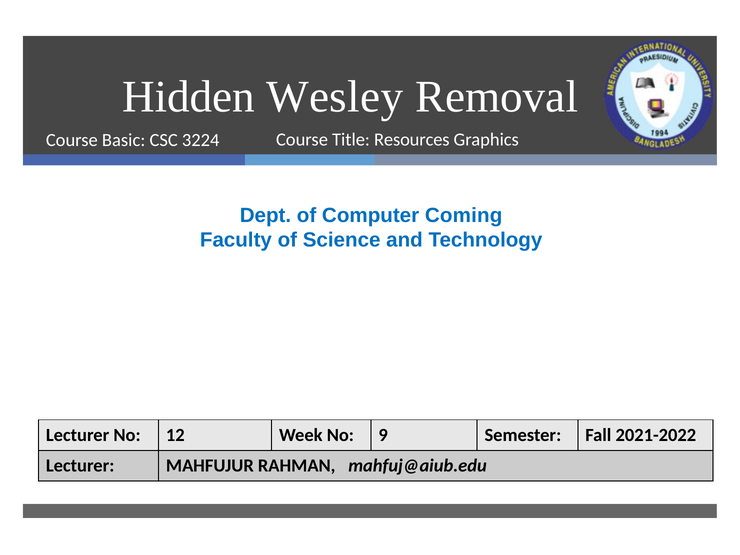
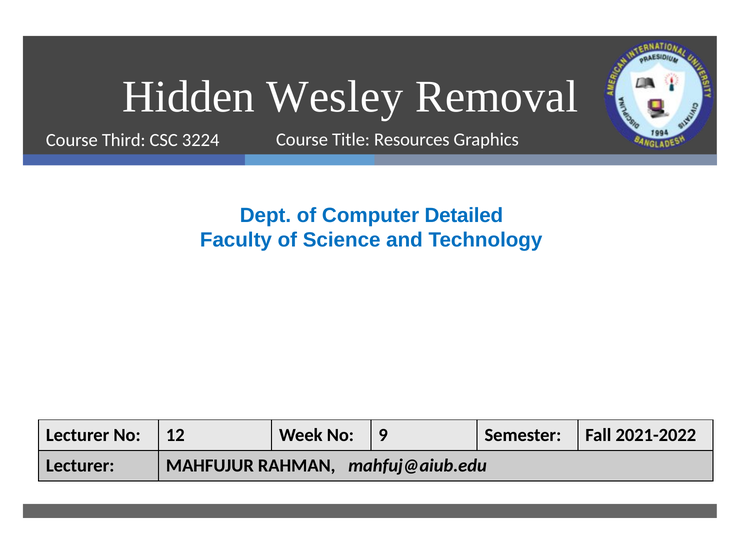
Basic: Basic -> Third (124, 140)
Coming: Coming -> Detailed (464, 215)
